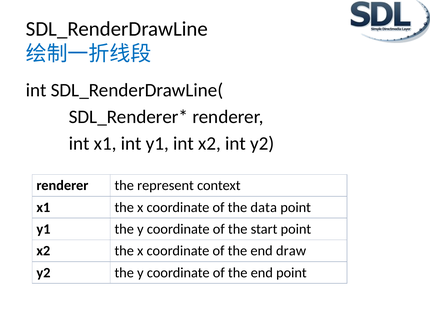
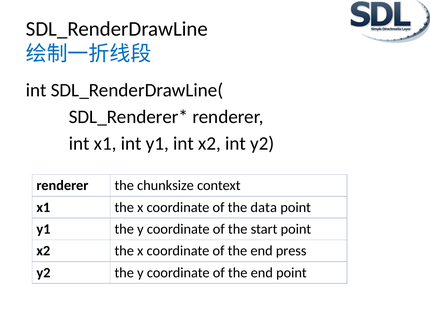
represent: represent -> chunksize (165, 186)
draw: draw -> press (291, 251)
